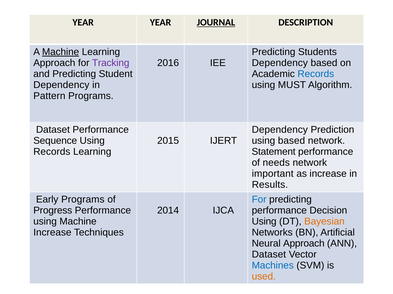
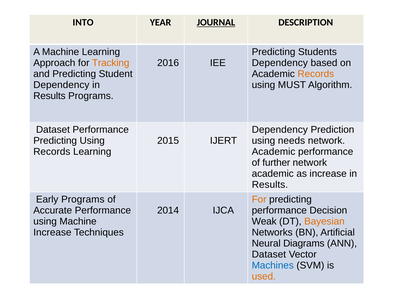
YEAR: YEAR -> INTO (83, 23)
Machine underline: present -> none (61, 52)
Tracking colour: purple -> orange (111, 63)
Records colour: blue -> orange (316, 74)
Pattern: Pattern -> Results (49, 96)
Sequence: Sequence -> Predicting (55, 141)
using based: based -> needs (291, 141)
Statement: Statement -> Academic (274, 152)
needs: needs -> further (276, 163)
important: important -> academic (273, 174)
For colour: blue -> orange (259, 200)
Progress: Progress -> Accurate (53, 211)
Using: Using -> Weak (264, 222)
Neural Approach: Approach -> Diagrams (304, 244)
